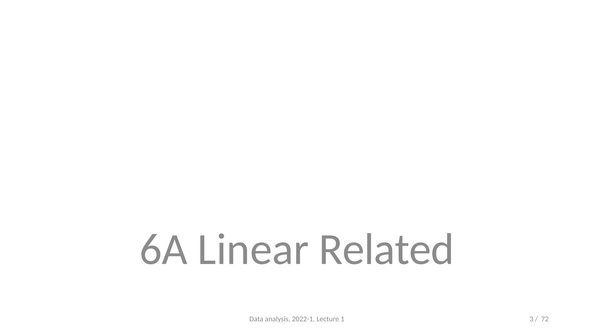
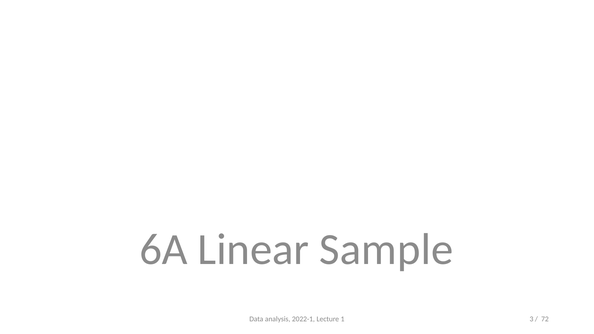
Related: Related -> Sample (386, 250)
